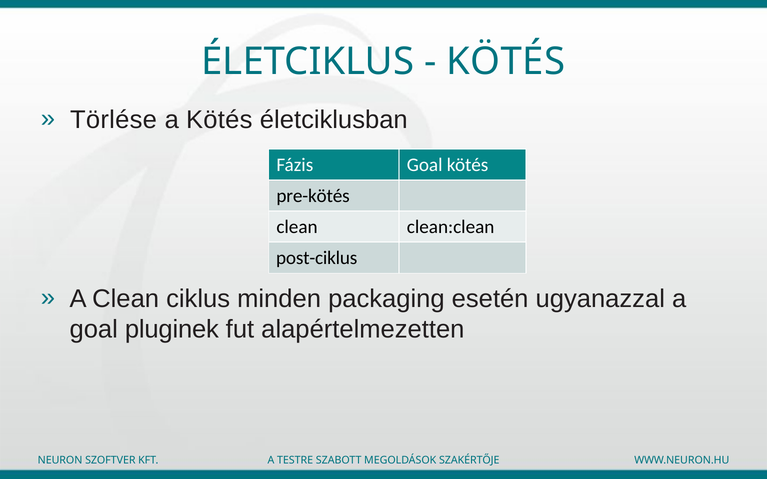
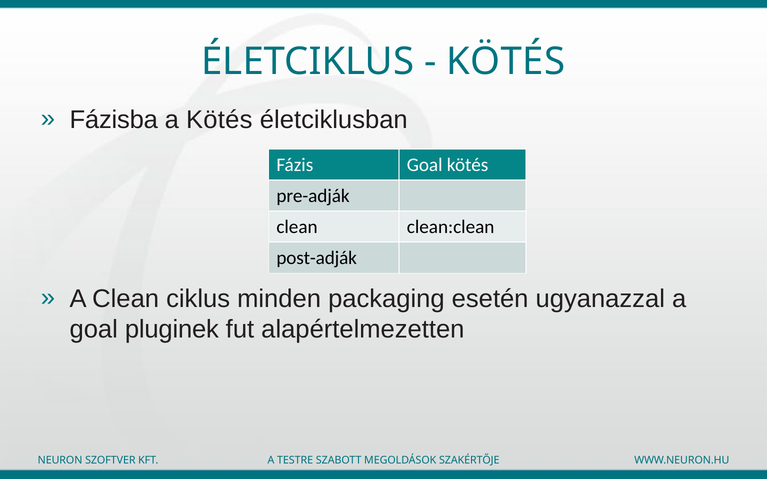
Törlése: Törlése -> Fázisba (114, 120)
pre-kötés: pre-kötés -> pre-adják (313, 196)
post-ciklus: post-ciklus -> post-adják (317, 258)
